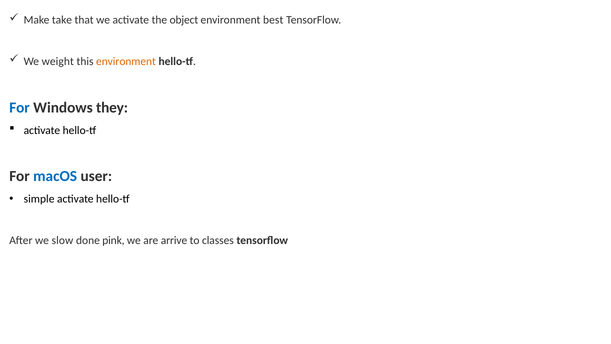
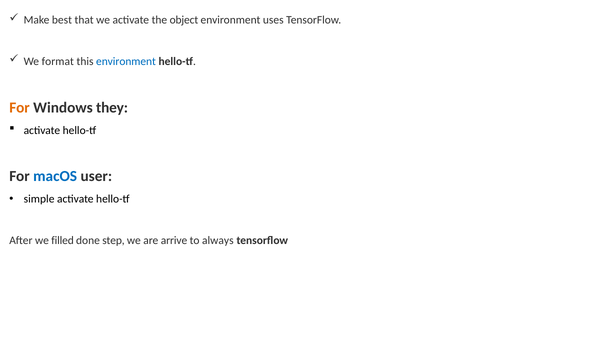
take: take -> best (62, 20)
best: best -> uses (273, 20)
weight: weight -> format (58, 61)
environment colour: orange -> blue (126, 61)
For colour: blue -> orange (20, 108)
slow: slow -> filled (63, 240)
pink: pink -> step (113, 240)
classes: classes -> always (218, 240)
